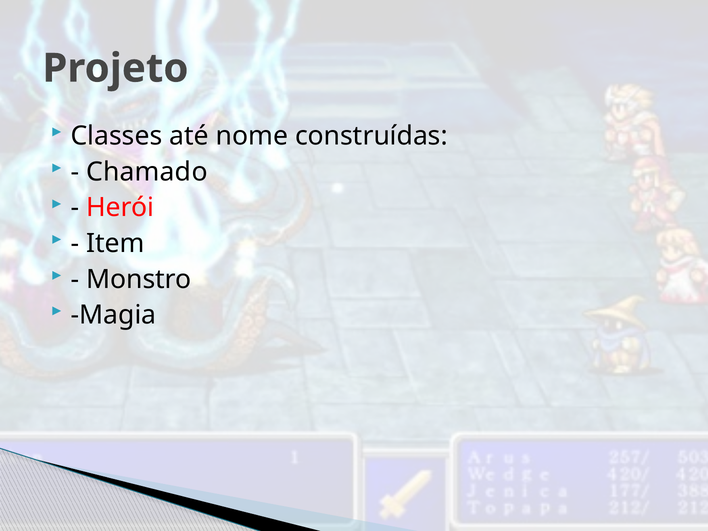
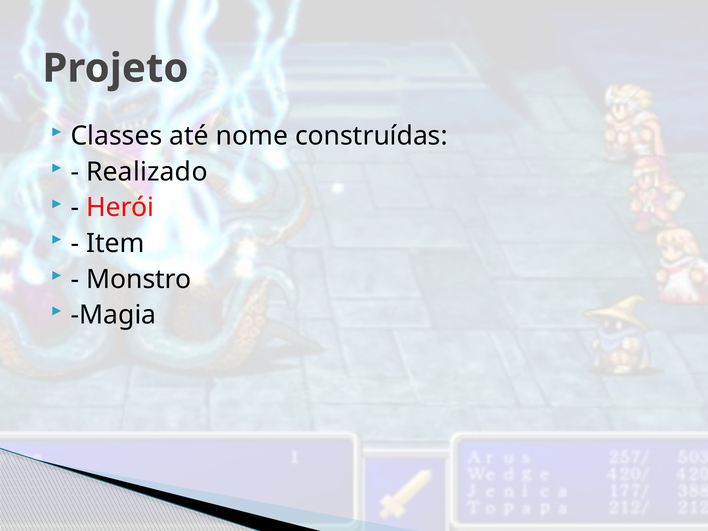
Chamado: Chamado -> Realizado (147, 172)
